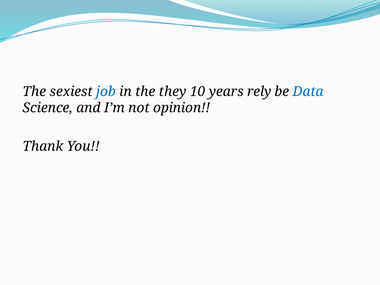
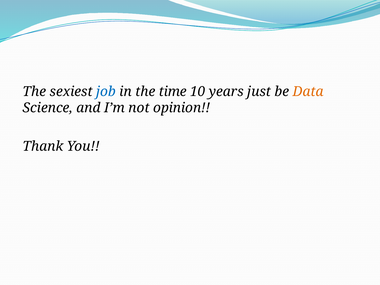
they: they -> time (173, 91)
rely: rely -> just (259, 91)
Data colour: blue -> orange (308, 91)
